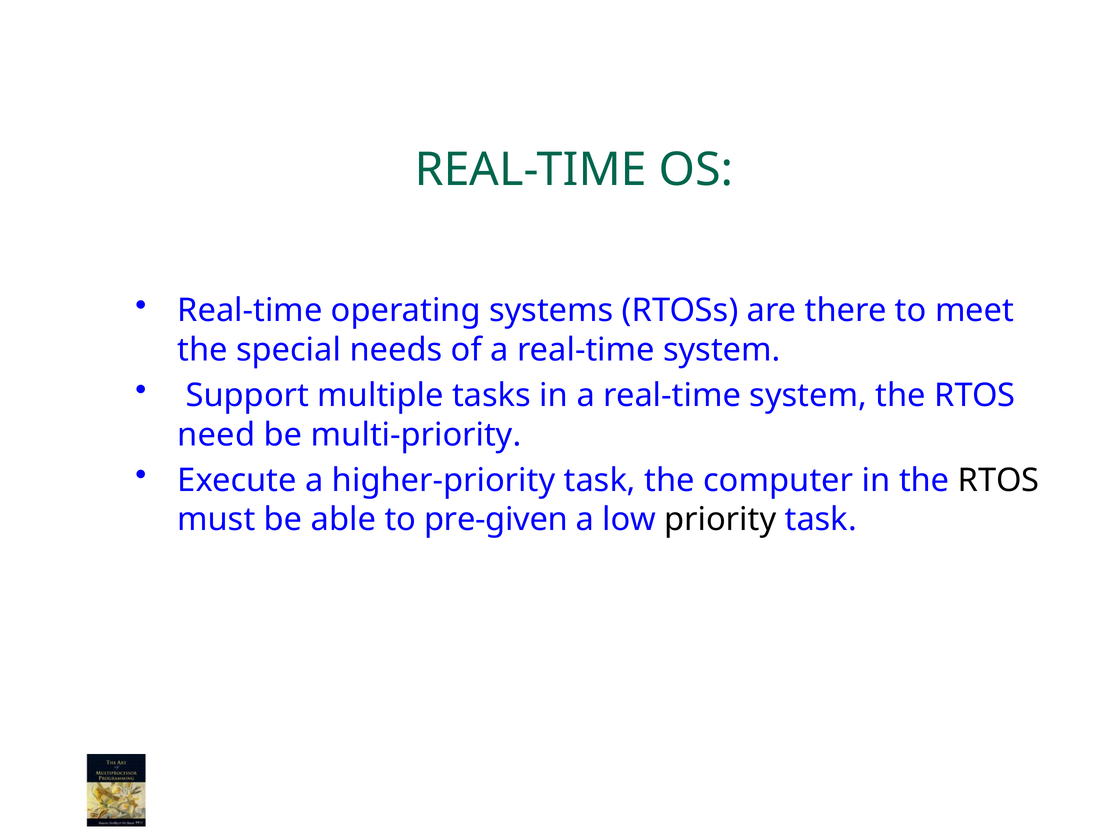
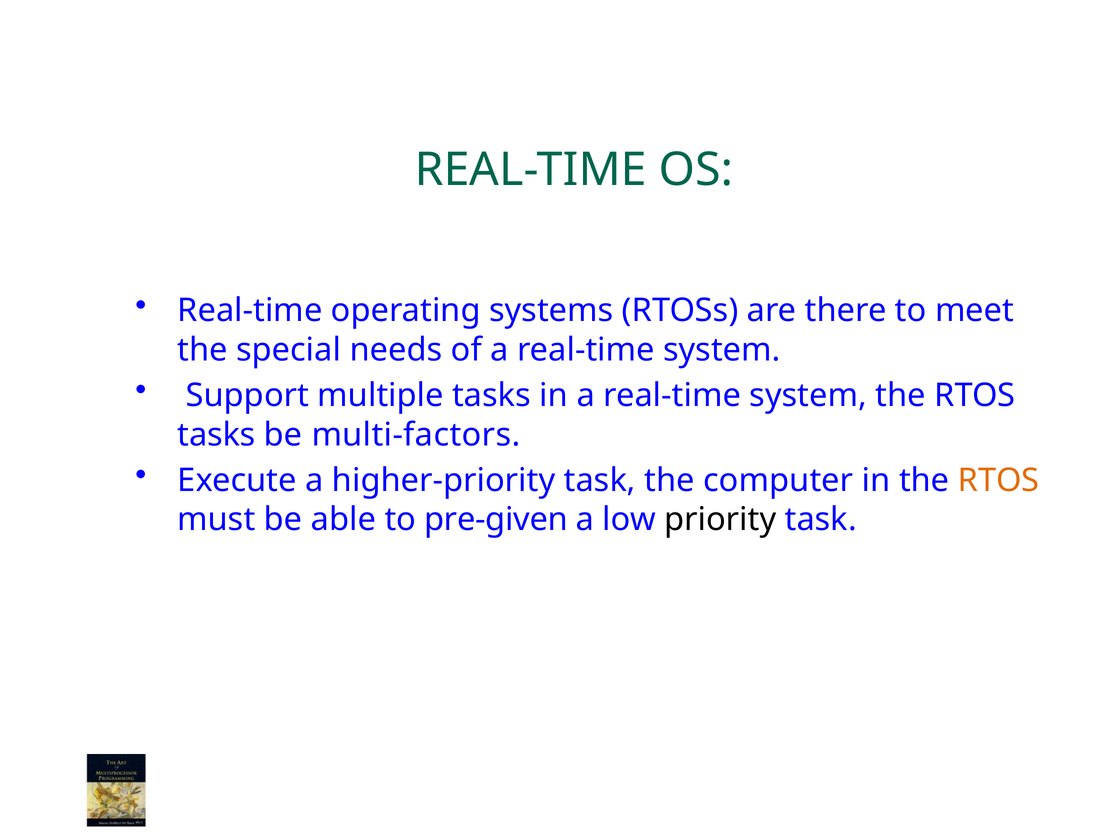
need: need -> tasks (217, 435)
multi-priority: multi-priority -> multi-factors (416, 435)
RTOS colour: black -> orange (999, 480)
